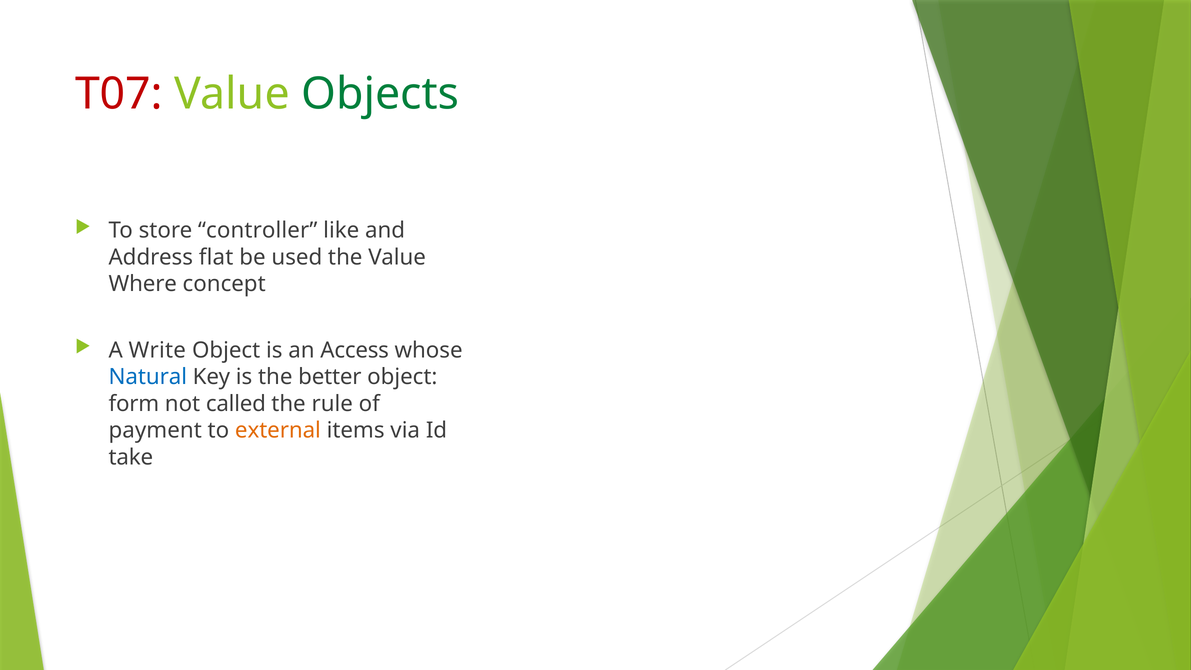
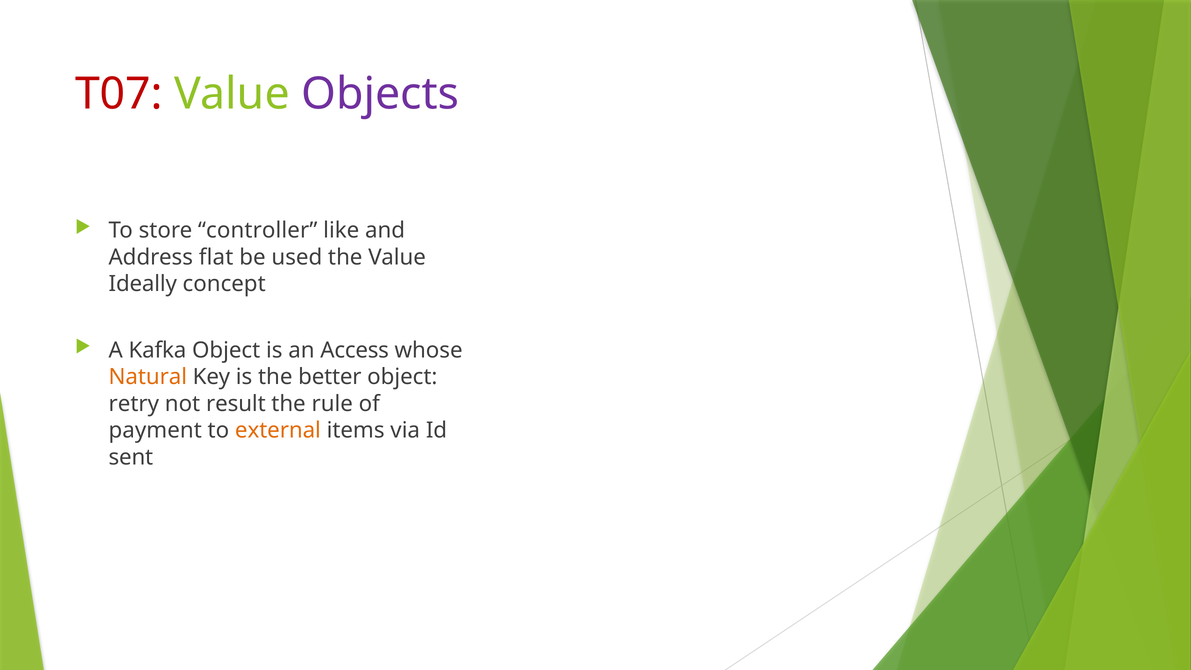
Objects colour: green -> purple (380, 94)
Where: Where -> Ideally (143, 284)
Write: Write -> Kafka (157, 350)
Natural colour: blue -> orange (148, 377)
form: form -> retry (134, 404)
called: called -> result (236, 404)
take: take -> sent (131, 457)
